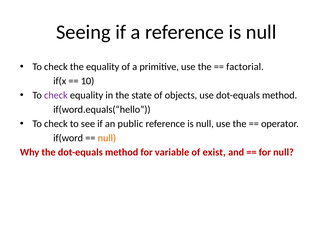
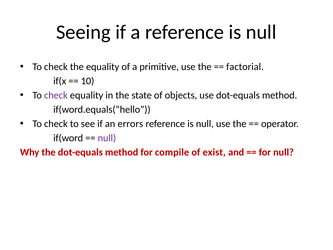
public: public -> errors (130, 124)
null colour: orange -> purple (107, 138)
variable: variable -> compile (172, 152)
